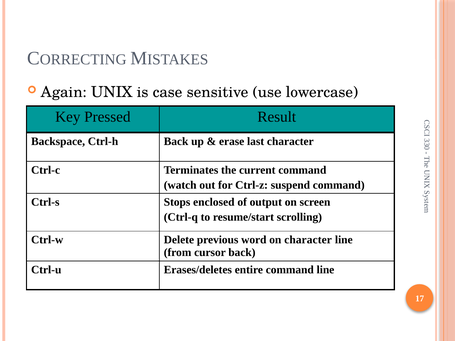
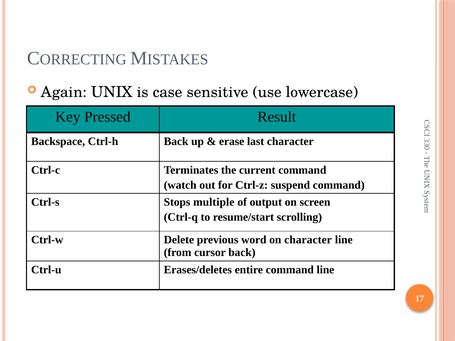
enclosed: enclosed -> multiple (214, 202)
